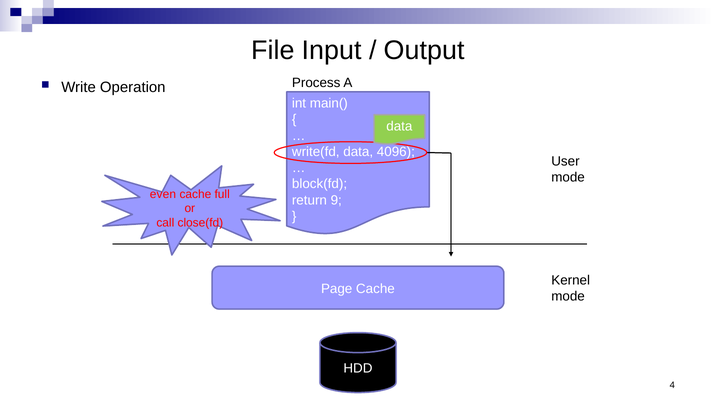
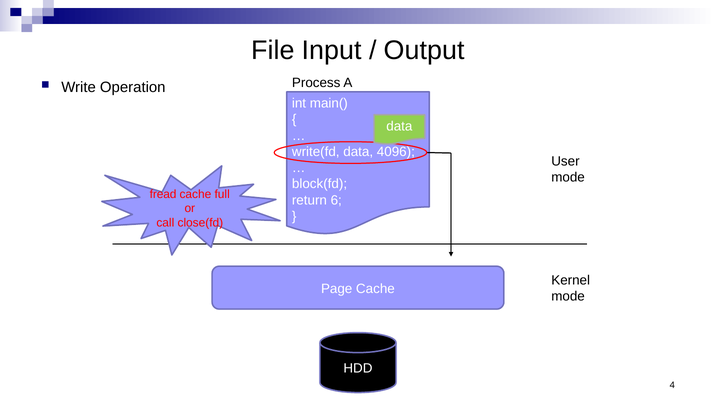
even: even -> fread (163, 194)
9: 9 -> 6 (336, 200)
